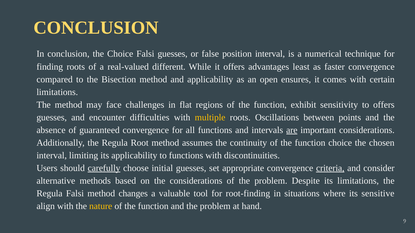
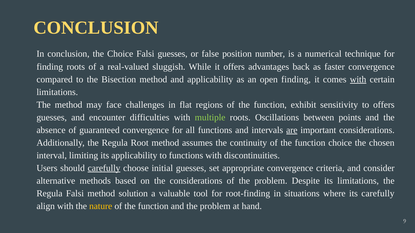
position interval: interval -> number (270, 54)
different: different -> sluggish (169, 67)
least: least -> back (301, 67)
open ensures: ensures -> finding (296, 79)
with underline: none -> present (358, 79)
multiple colour: yellow -> light green (210, 118)
criteria underline: present -> none (330, 168)
changes: changes -> solution (133, 194)
its sensitive: sensitive -> carefully (378, 194)
